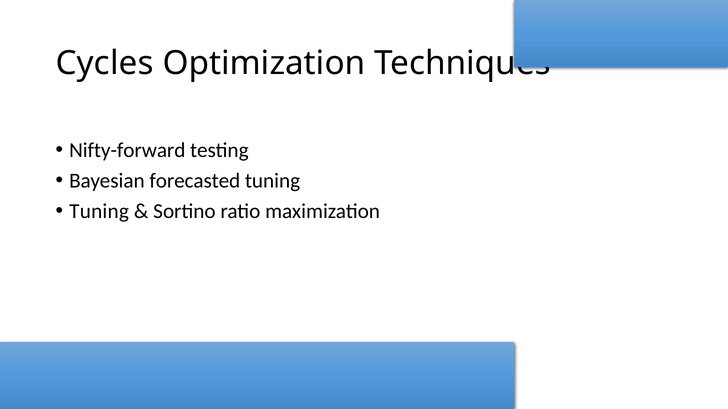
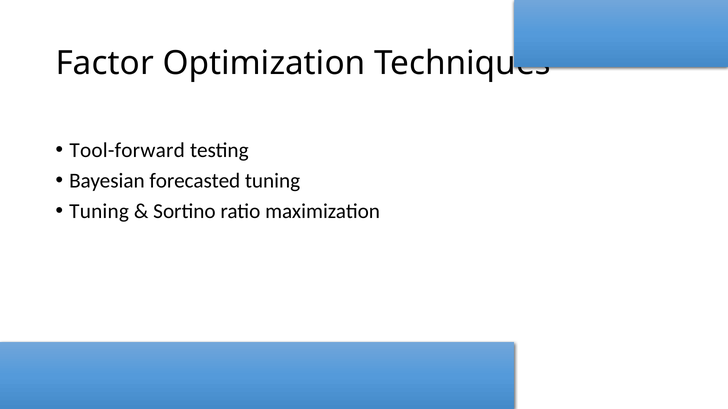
Cycles: Cycles -> Factor (105, 63)
Nifty-forward: Nifty-forward -> Tool-forward (127, 150)
